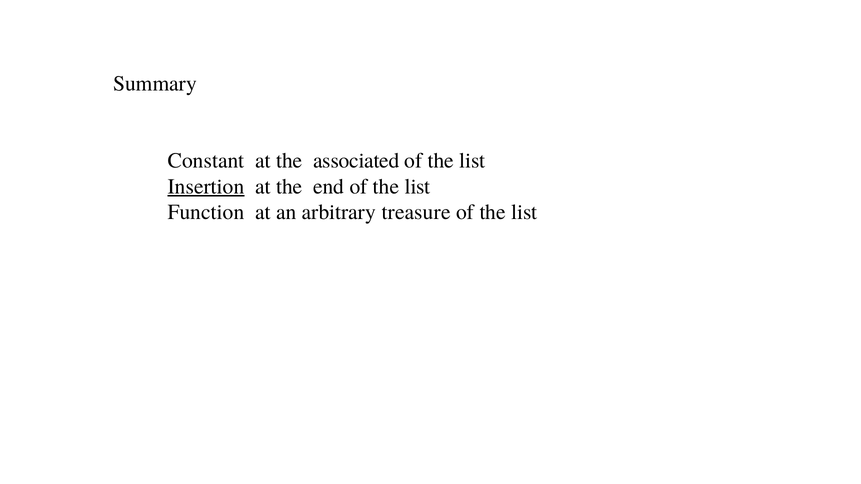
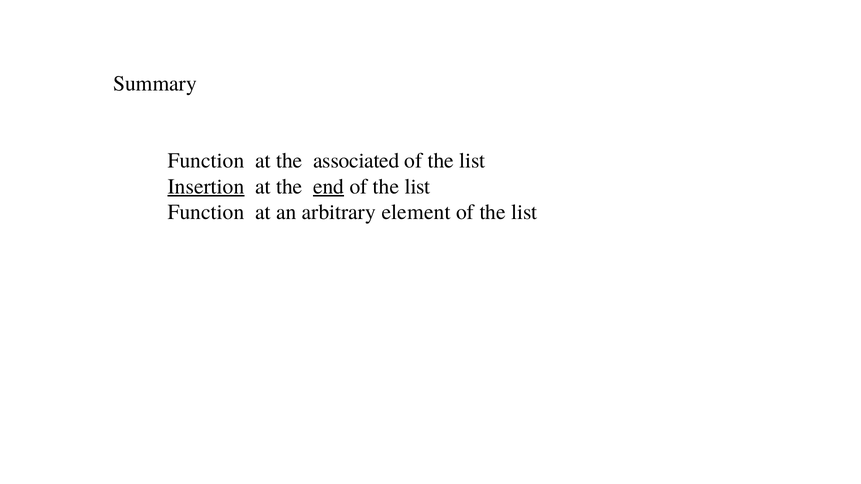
Constant: Constant -> Function (206, 161)
end underline: none -> present (329, 187)
treasure: treasure -> element (416, 212)
